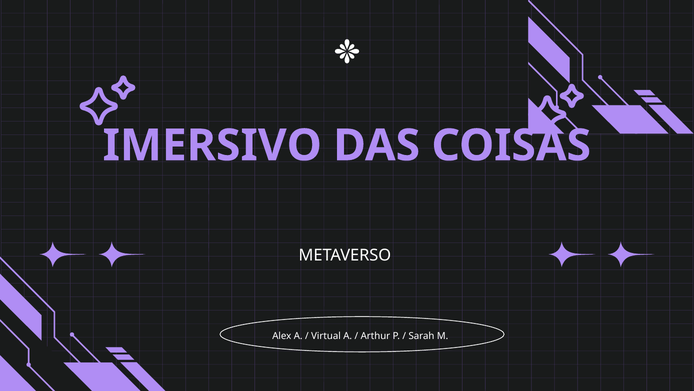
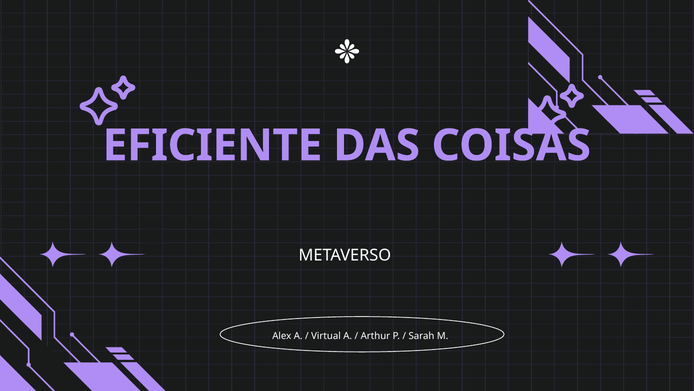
IMERSIVO: IMERSIVO -> EFICIENTE (213, 145)
